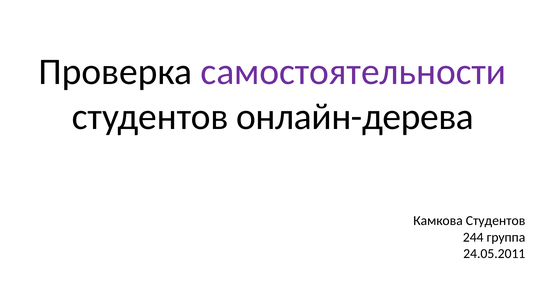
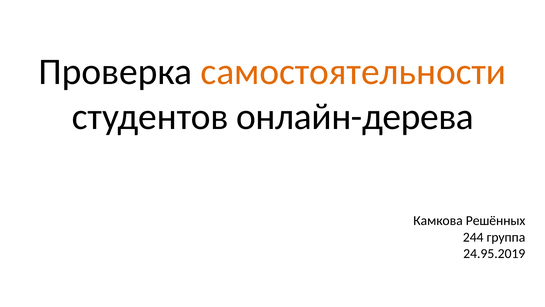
самостоятельности colour: purple -> orange (353, 72)
Камкова Студентов: Студентов -> Решённых (496, 220)
24.05.2011: 24.05.2011 -> 24.95.2019 (494, 253)
